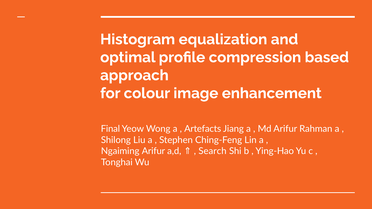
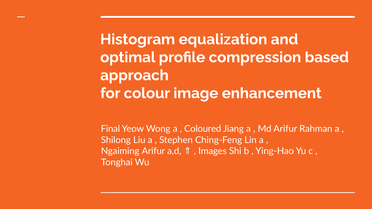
Artefacts: Artefacts -> Coloured (203, 129)
Search: Search -> Images (213, 151)
